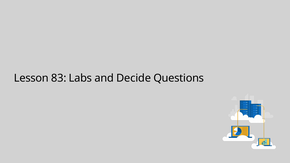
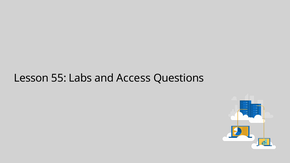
83: 83 -> 55 (59, 78)
Decide: Decide -> Access (134, 78)
